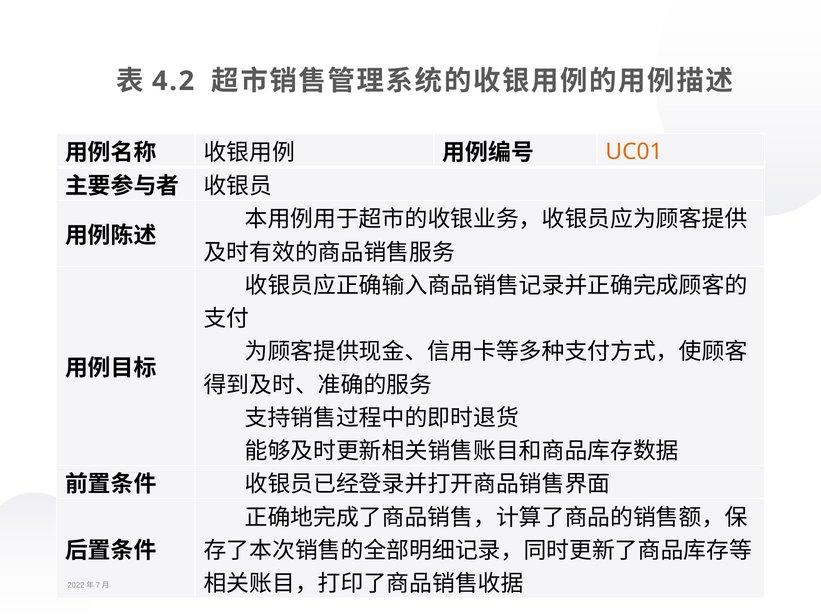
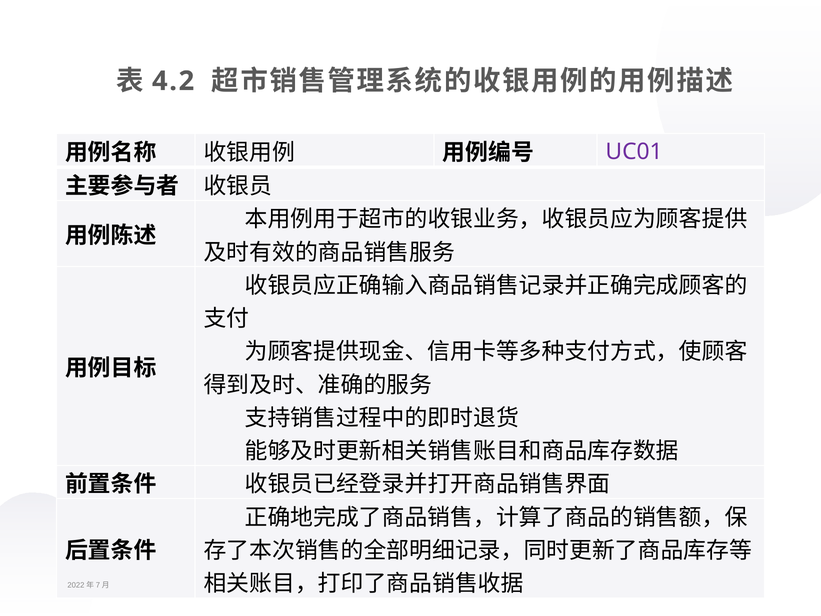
UC01 colour: orange -> purple (634, 152)
